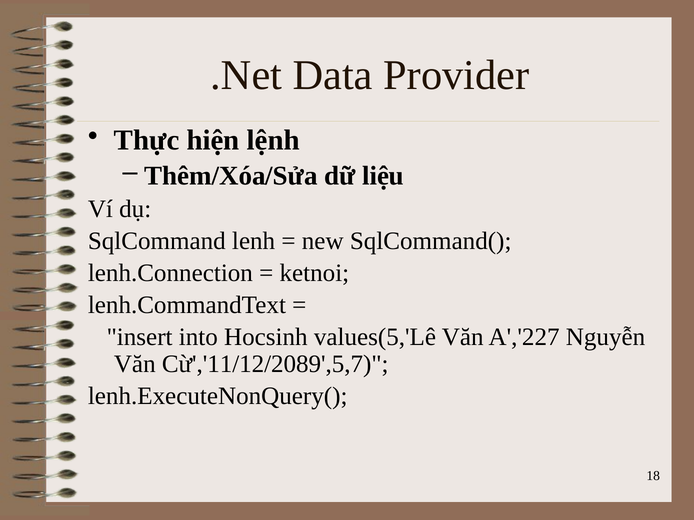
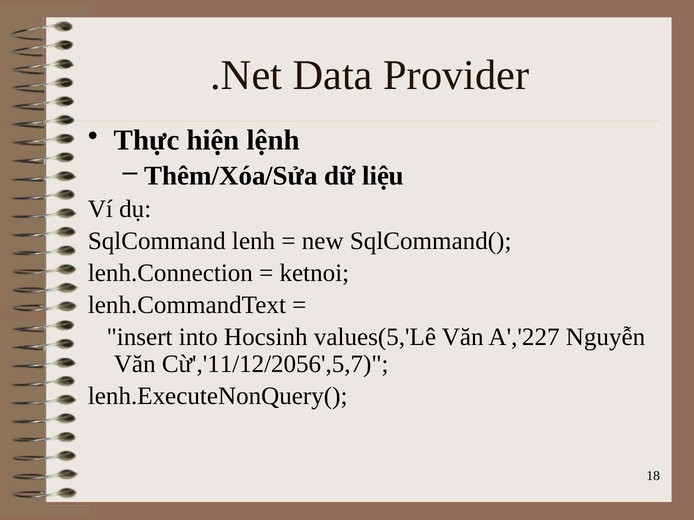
Cừ','11/12/2089',5,7: Cừ','11/12/2089',5,7 -> Cừ','11/12/2056',5,7 (275, 364)
